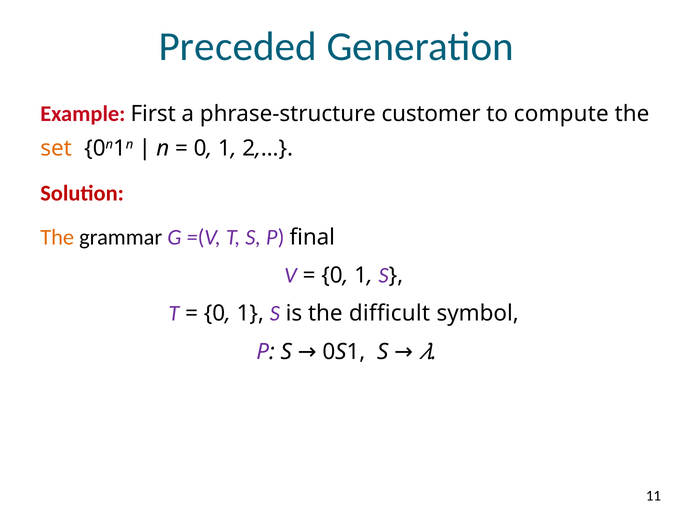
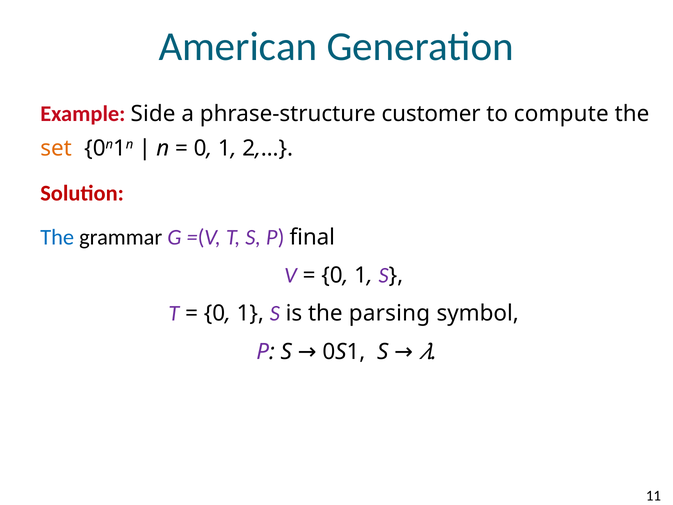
Preceded: Preceded -> American (238, 47)
First: First -> Side (153, 114)
The colour: orange -> blue (57, 237)
difficult: difficult -> parsing (389, 313)
